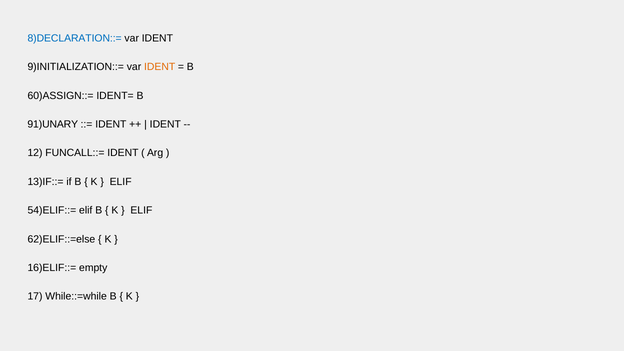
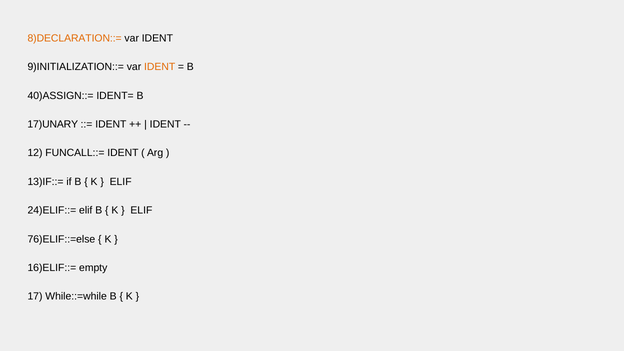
8)DECLARATION::= colour: blue -> orange (75, 38)
60)ASSIGN::=: 60)ASSIGN::= -> 40)ASSIGN::= (61, 96)
91)UNARY: 91)UNARY -> 17)UNARY (53, 124)
54)ELIF::=: 54)ELIF::= -> 24)ELIF::= (52, 210)
62)ELIF::=else: 62)ELIF::=else -> 76)ELIF::=else (61, 239)
